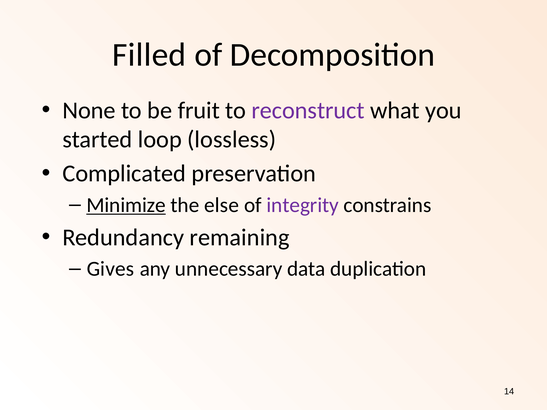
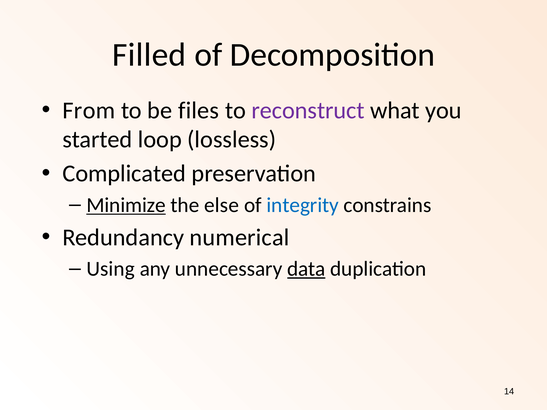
None: None -> From (89, 110)
fruit: fruit -> files (199, 110)
integrity colour: purple -> blue (303, 205)
remaining: remaining -> numerical (240, 238)
Gives: Gives -> Using (111, 269)
data underline: none -> present (306, 269)
